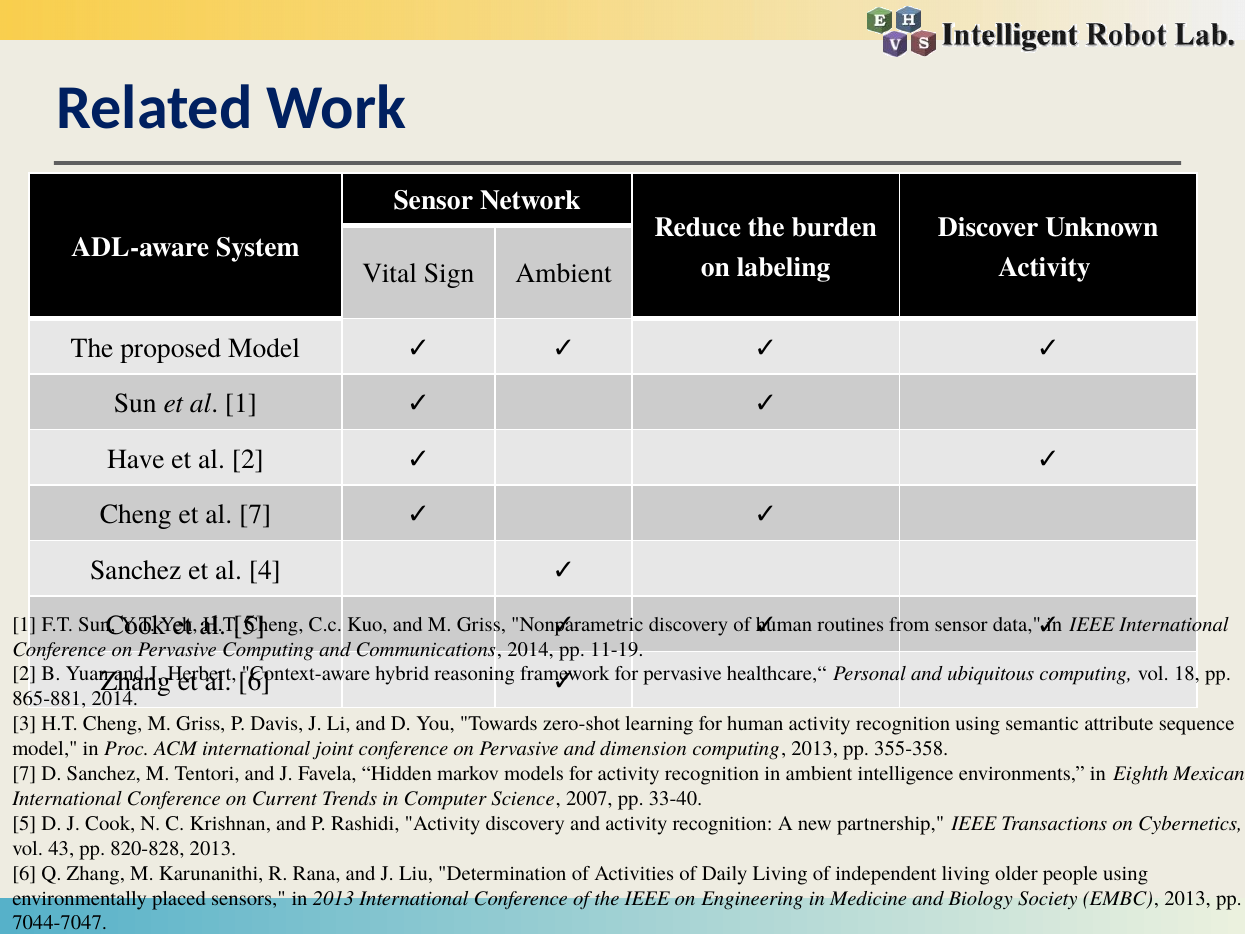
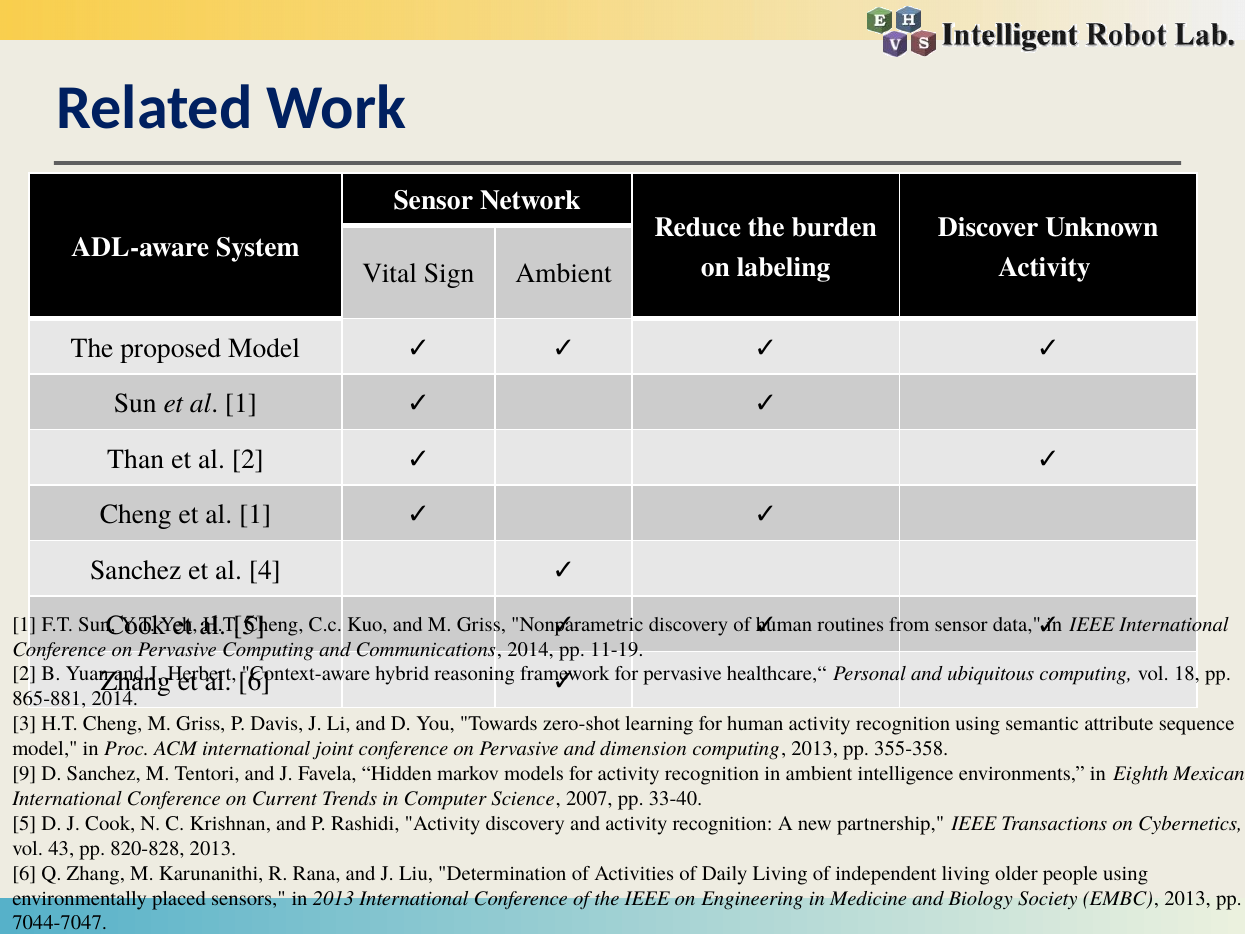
Have: Have -> Than (136, 459)
Cheng et al 7: 7 -> 1 (255, 514)
7: 7 -> 9 (24, 773)
